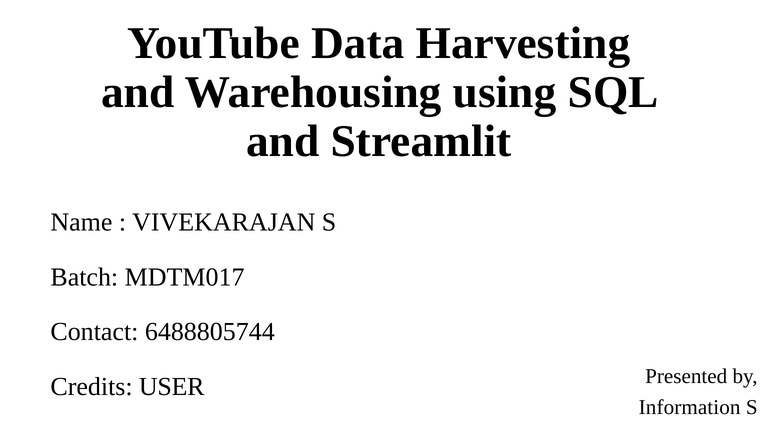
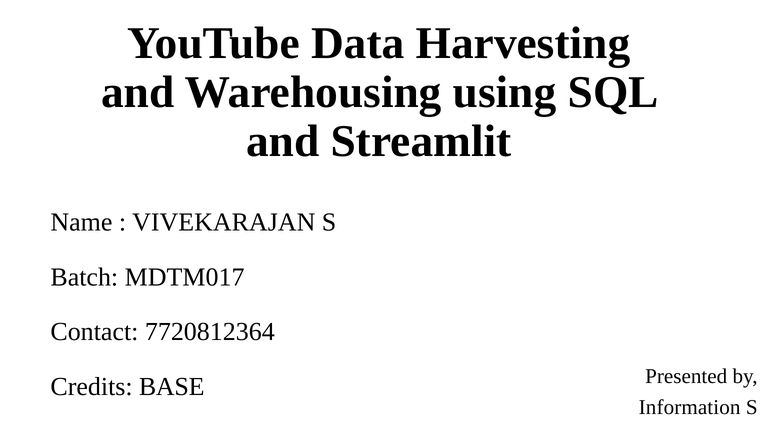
6488805744: 6488805744 -> 7720812364 (210, 332)
USER: USER -> BASE (172, 387)
